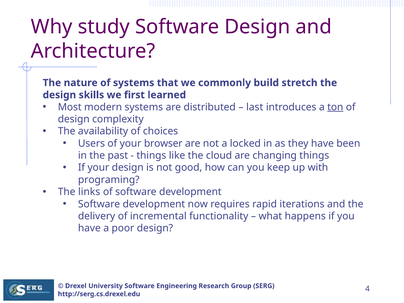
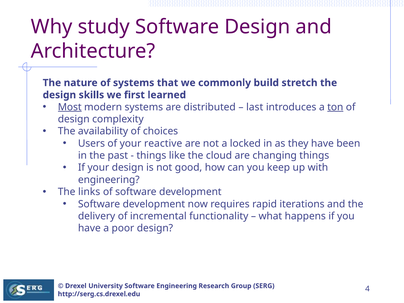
Most underline: none -> present (70, 107)
browser: browser -> reactive (163, 143)
programing: programing -> engineering (109, 180)
